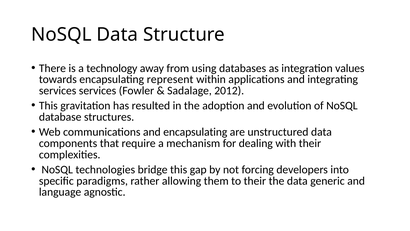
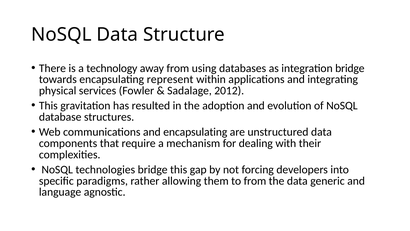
integration values: values -> bridge (350, 68)
services: services -> physical (58, 91)
to their: their -> from (255, 181)
